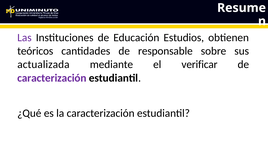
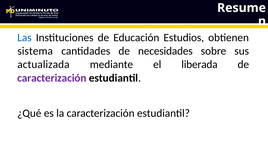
Las colour: purple -> blue (24, 38)
teóricos: teóricos -> sistema (35, 51)
responsable: responsable -> necesidades (165, 51)
verificar: verificar -> liberada (200, 64)
